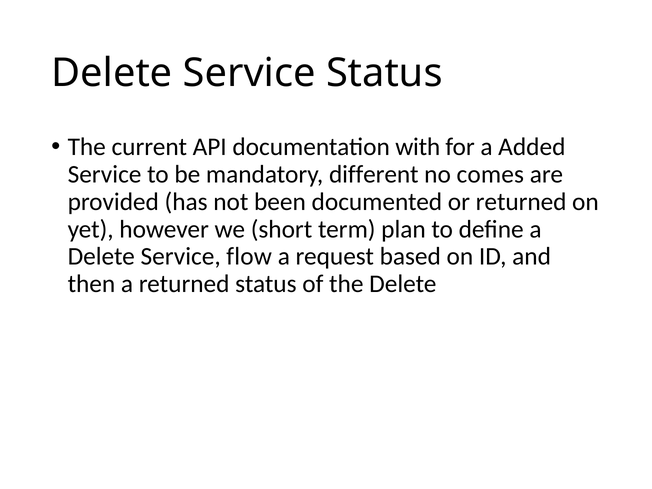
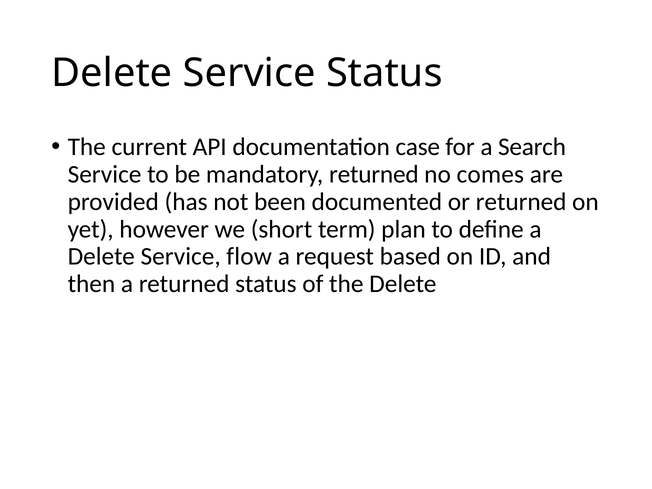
with: with -> case (418, 147)
Added: Added -> Search (532, 147)
mandatory different: different -> returned (374, 174)
